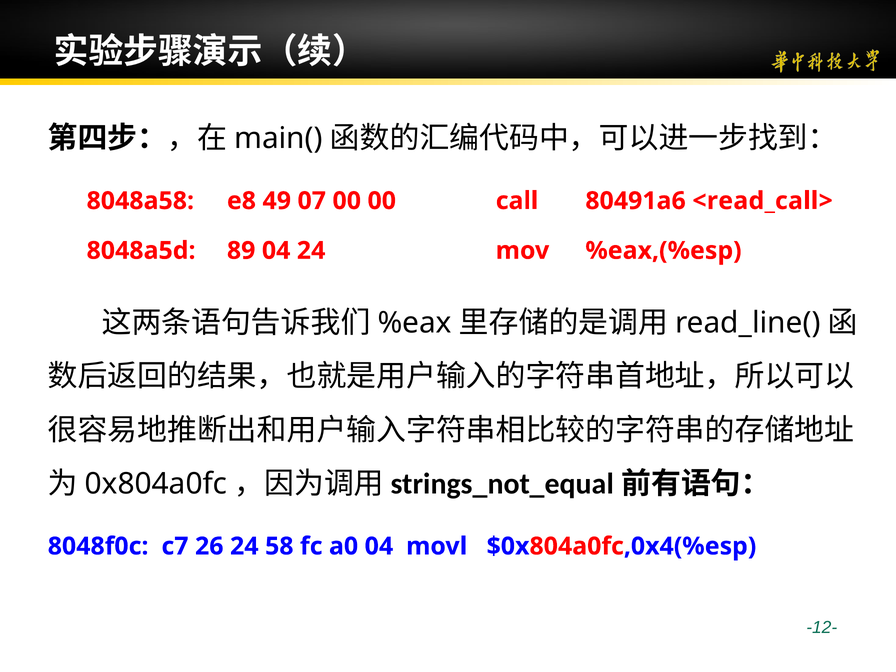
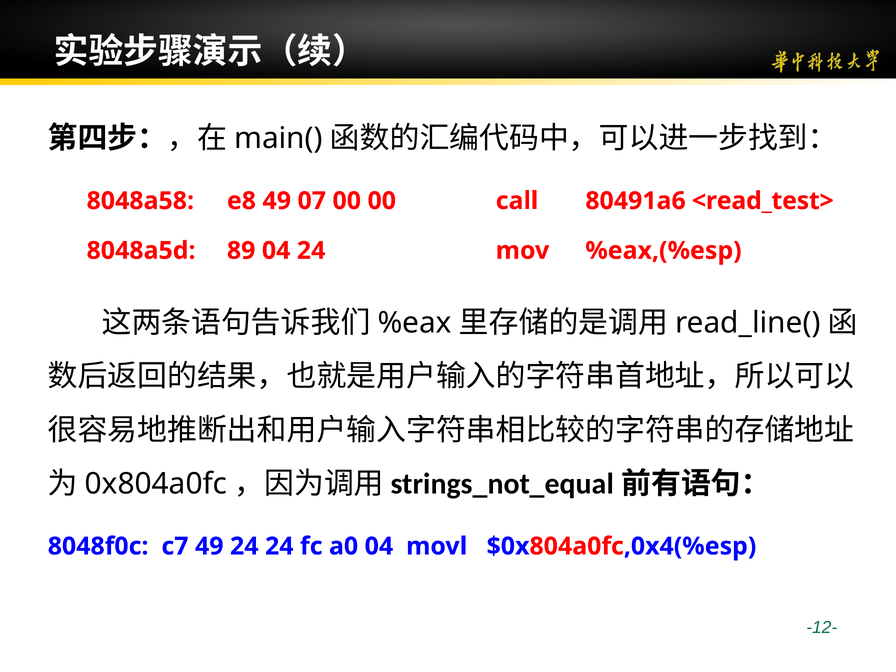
<read_call>: <read_call> -> <read_test> (763, 201)
c7 26: 26 -> 49 (209, 546)
24 58: 58 -> 24 (279, 546)
